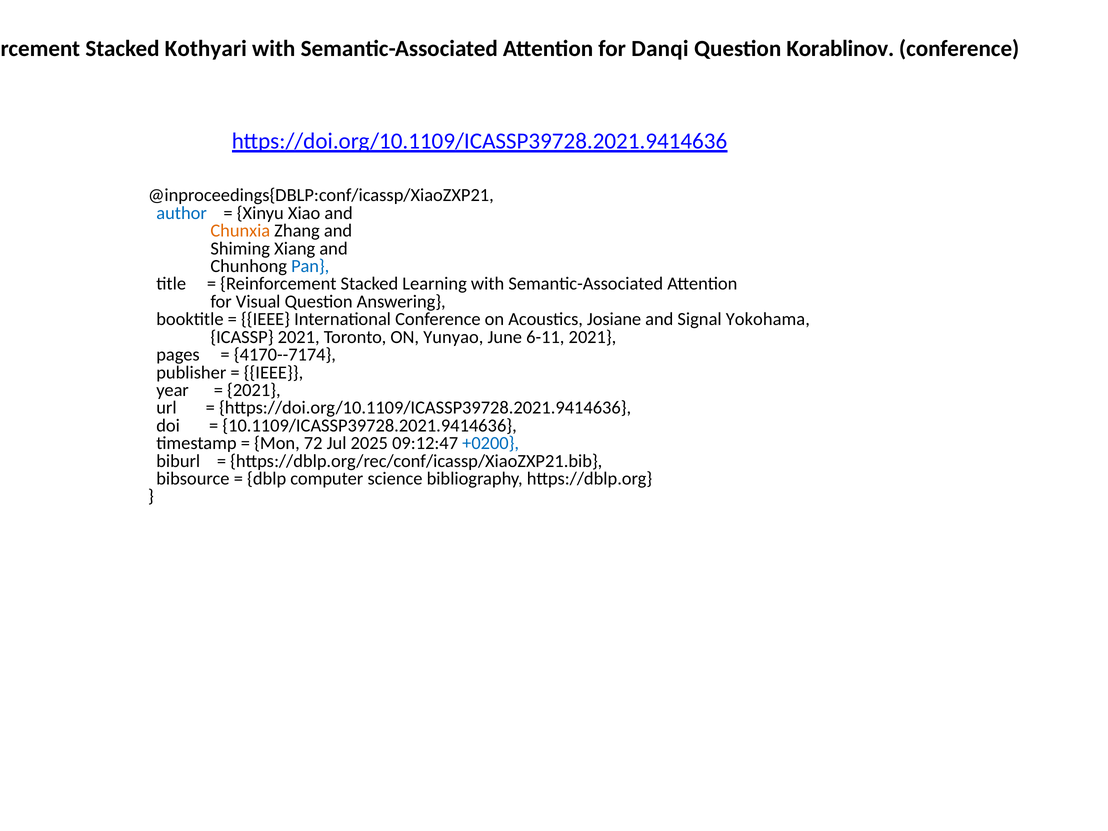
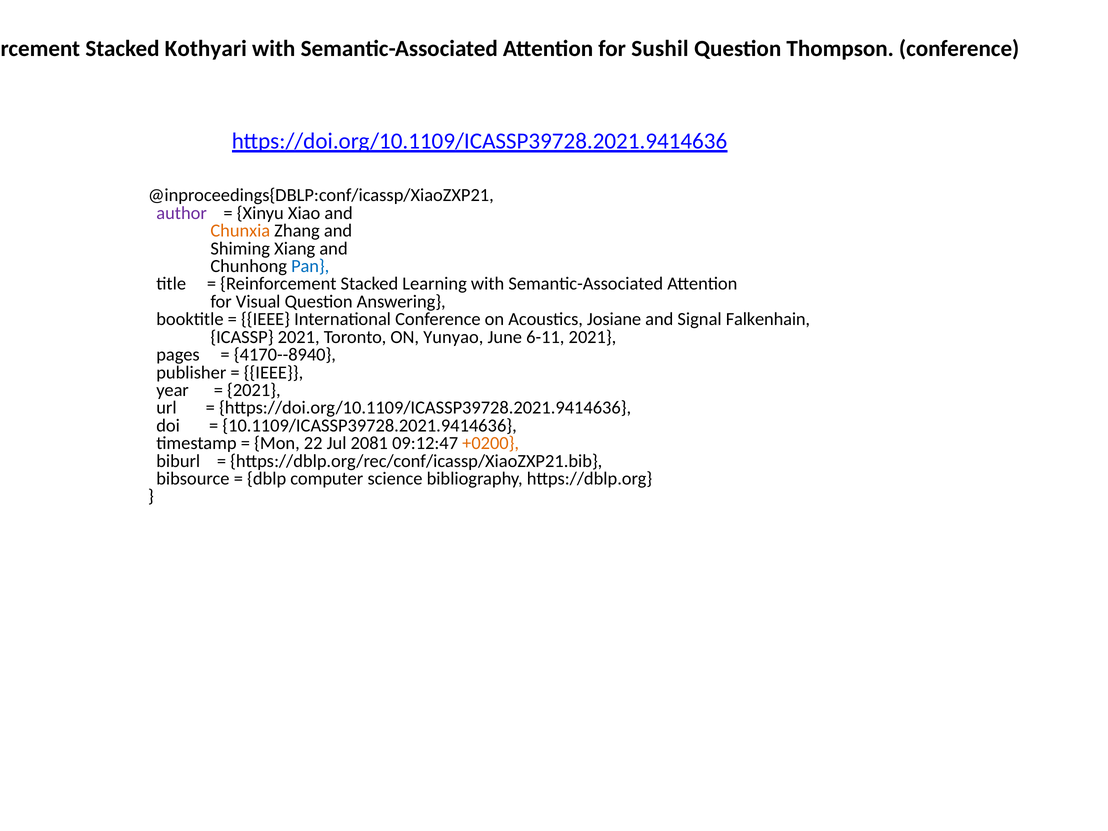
Danqi: Danqi -> Sushil (660, 49)
Korablinov: Korablinov -> Thompson (840, 49)
author colour: blue -> purple (182, 213)
Yokohama: Yokohama -> Falkenhain (768, 319)
4170--7174: 4170--7174 -> 4170--8940 (285, 355)
72: 72 -> 22 (313, 443)
2025: 2025 -> 2081 (369, 443)
+0200 colour: blue -> orange (491, 443)
